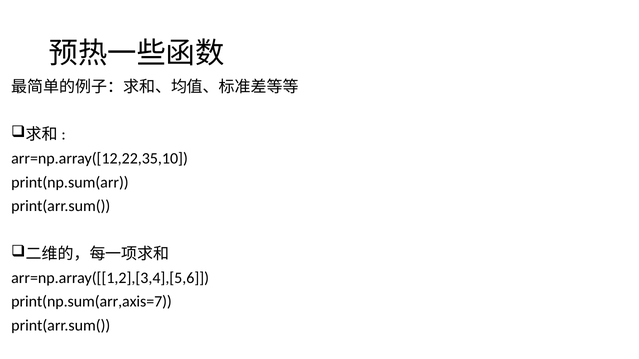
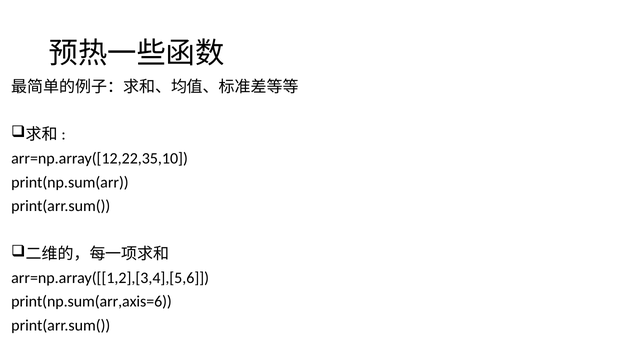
print(np.sum(arr,axis=7: print(np.sum(arr,axis=7 -> print(np.sum(arr,axis=6 (92, 302)
